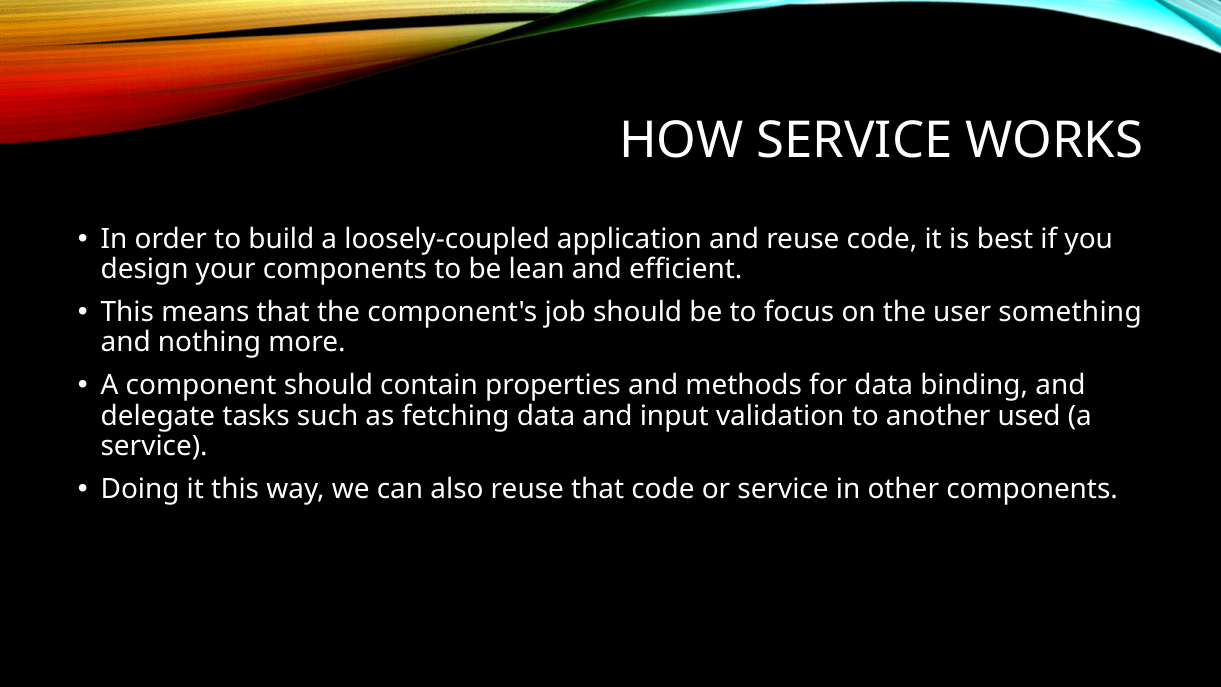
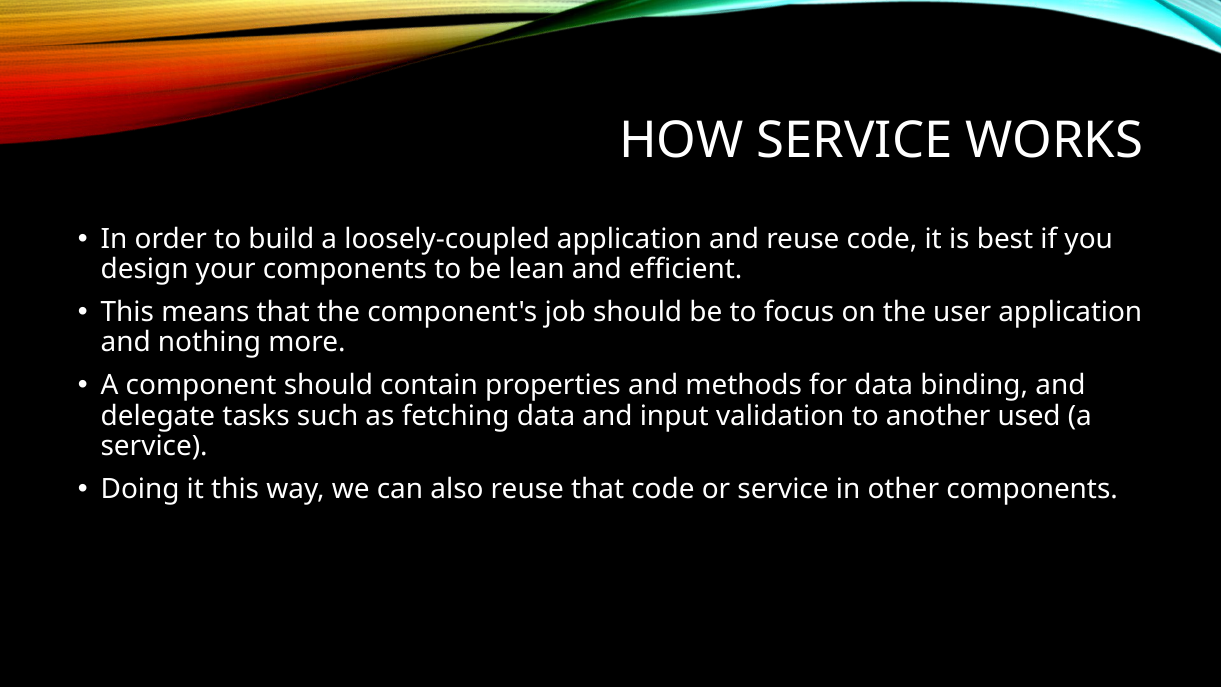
user something: something -> application (1070, 312)
